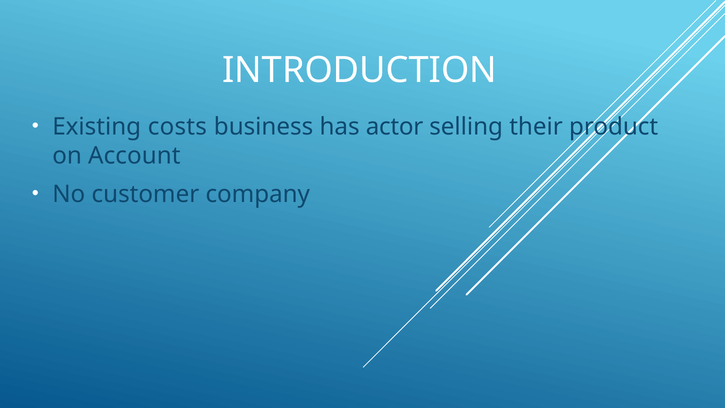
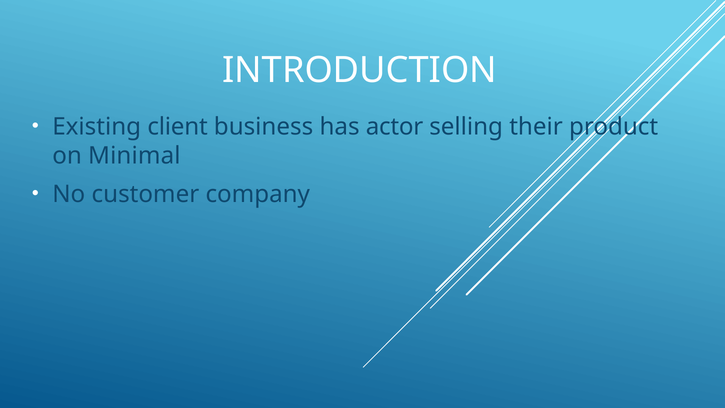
costs: costs -> client (178, 127)
Account: Account -> Minimal (134, 156)
